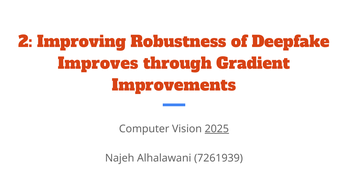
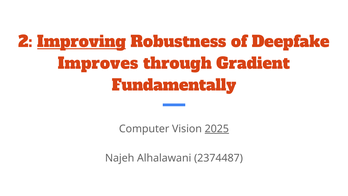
Improving underline: none -> present (81, 42)
Improvements: Improvements -> Fundamentally (174, 85)
7261939: 7261939 -> 2374487 (218, 158)
